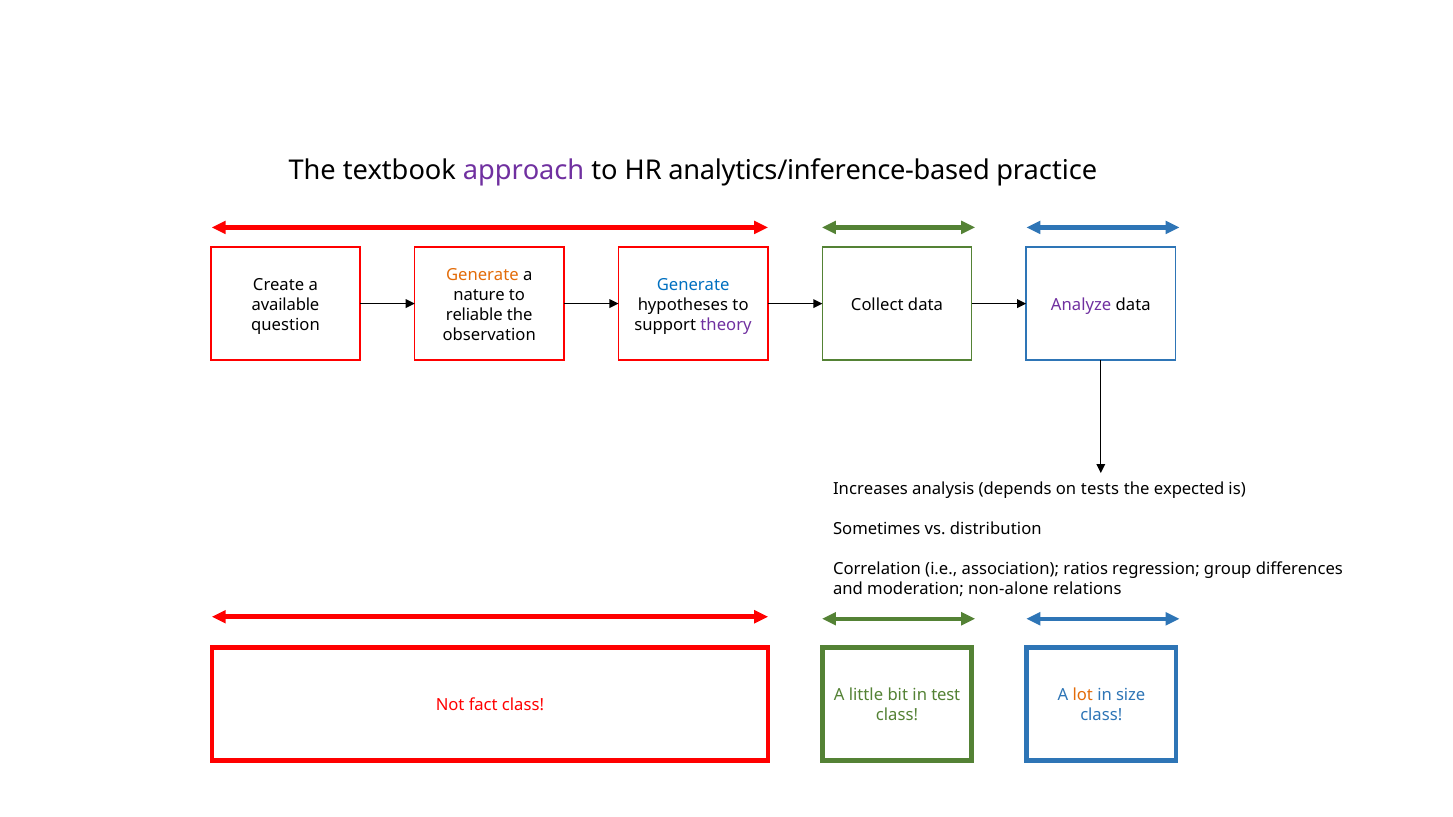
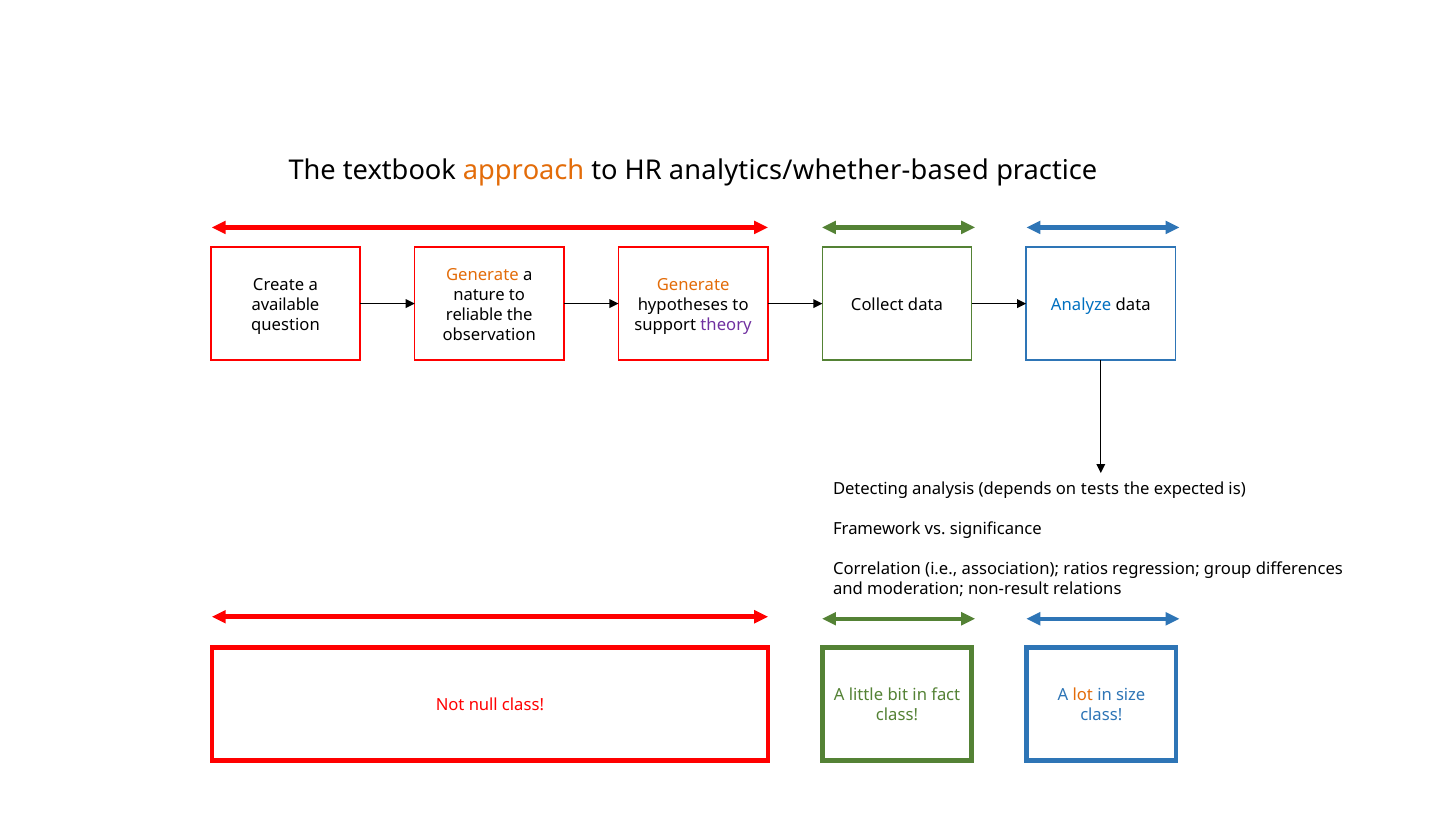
approach colour: purple -> orange (524, 170)
analytics/inference-based: analytics/inference-based -> analytics/whether-based (829, 170)
Generate colour: blue -> orange (693, 285)
Analyze colour: purple -> blue (1081, 305)
Increases: Increases -> Detecting (871, 490)
Sometimes: Sometimes -> Framework (877, 530)
distribution: distribution -> significance (996, 530)
non-alone: non-alone -> non-result (1008, 589)
test: test -> fact (946, 695)
fact: fact -> null (483, 705)
